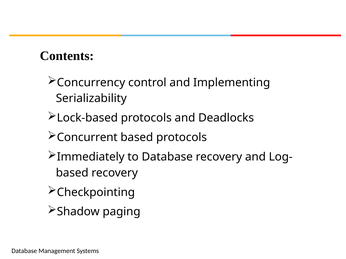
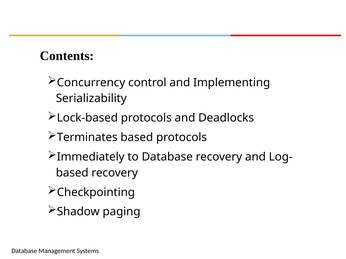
Concurrent: Concurrent -> Terminates (87, 138)
